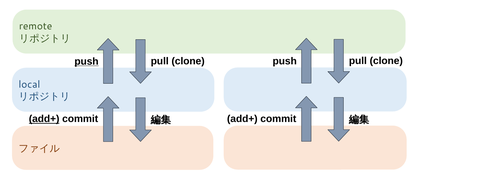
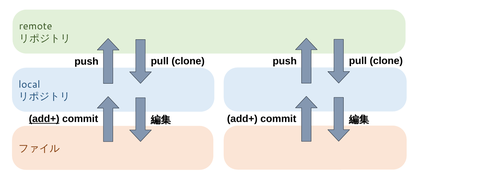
push underline: present -> none (87, 62)
